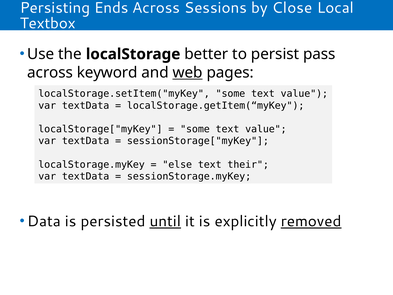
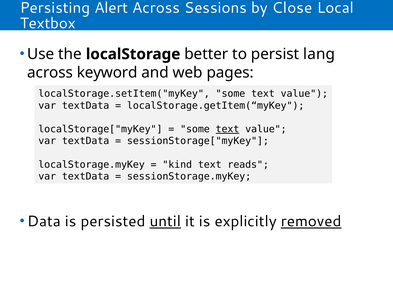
Ends: Ends -> Alert (111, 8)
pass: pass -> lang (319, 54)
web underline: present -> none (188, 72)
text underline: none -> present (227, 129)
else: else -> kind (177, 164)
their: their -> reads (248, 164)
